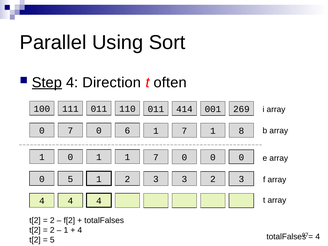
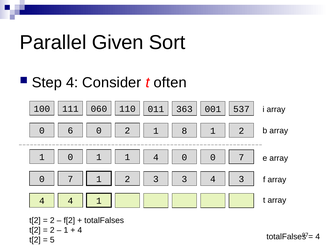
Using: Using -> Given (118, 42)
Step underline: present -> none (47, 82)
Direction: Direction -> Consider (112, 82)
111 011: 011 -> 060 (99, 109)
414: 414 -> 363 (184, 109)
269: 269 -> 537 (241, 109)
0 7: 7 -> 6 (70, 131)
0 6: 6 -> 2 (127, 131)
7: 7 -> 8 (184, 131)
8: 8 -> 2 (241, 131)
1 1 7: 7 -> 4 (156, 157)
0 0 0: 0 -> 7 (241, 157)
5: 5 -> 7 (70, 179)
3 2: 2 -> 4 (213, 179)
4 4 4: 4 -> 1 (99, 201)
